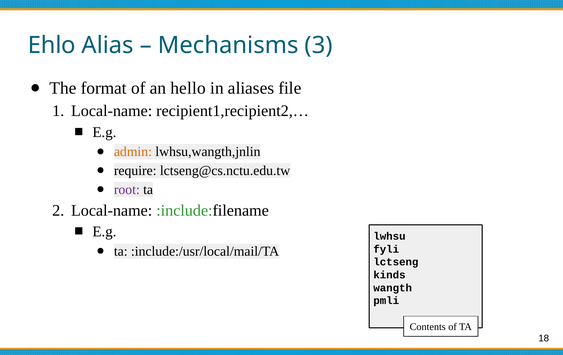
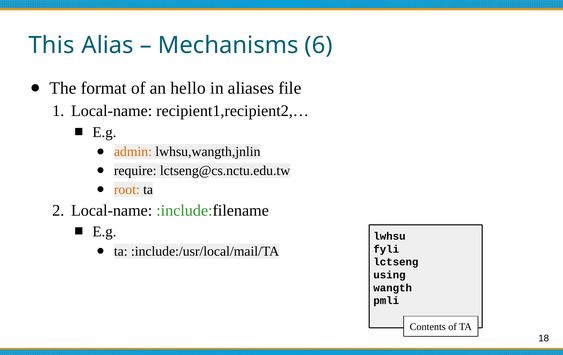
Ehlo: Ehlo -> This (52, 45)
3: 3 -> 6 (319, 45)
root colour: purple -> orange (127, 189)
kinds: kinds -> using (389, 275)
